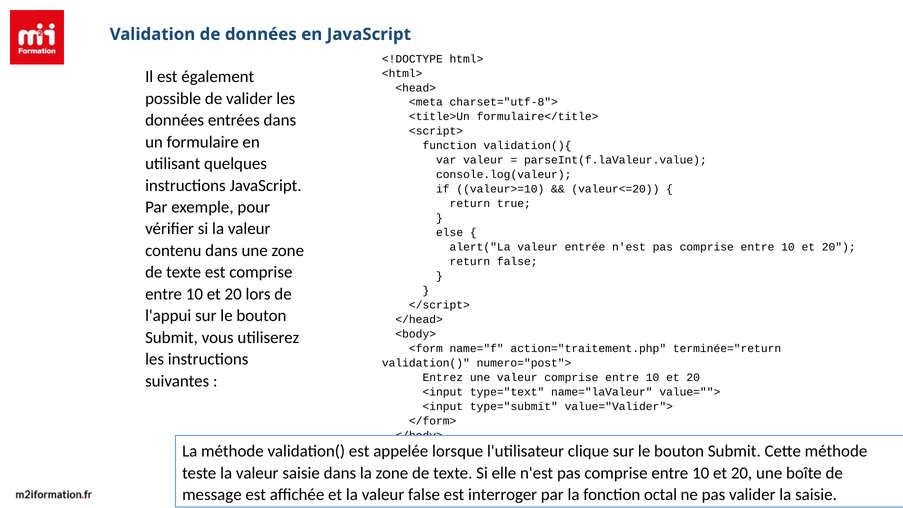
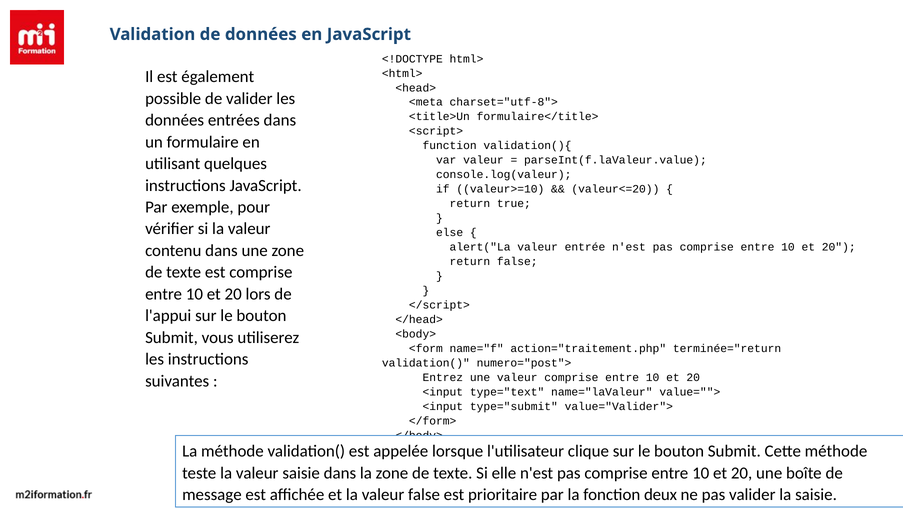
interroger: interroger -> prioritaire (503, 495)
octal: octal -> deux (661, 495)
